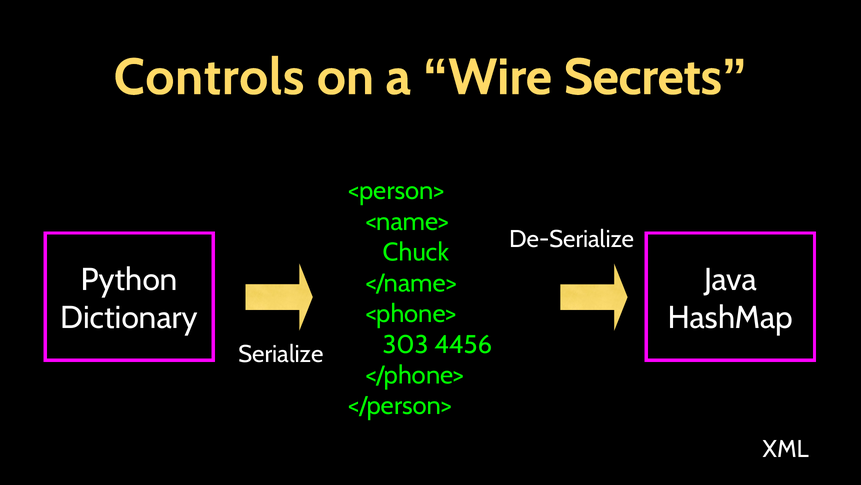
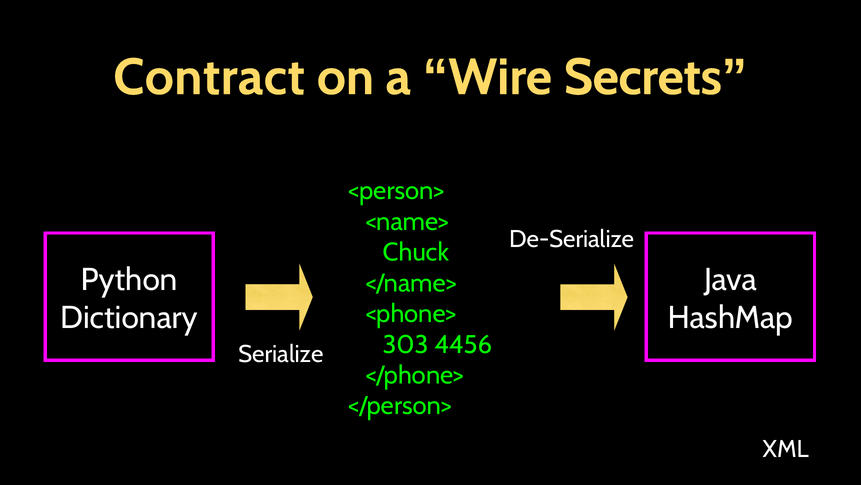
Controls: Controls -> Contract (209, 77)
